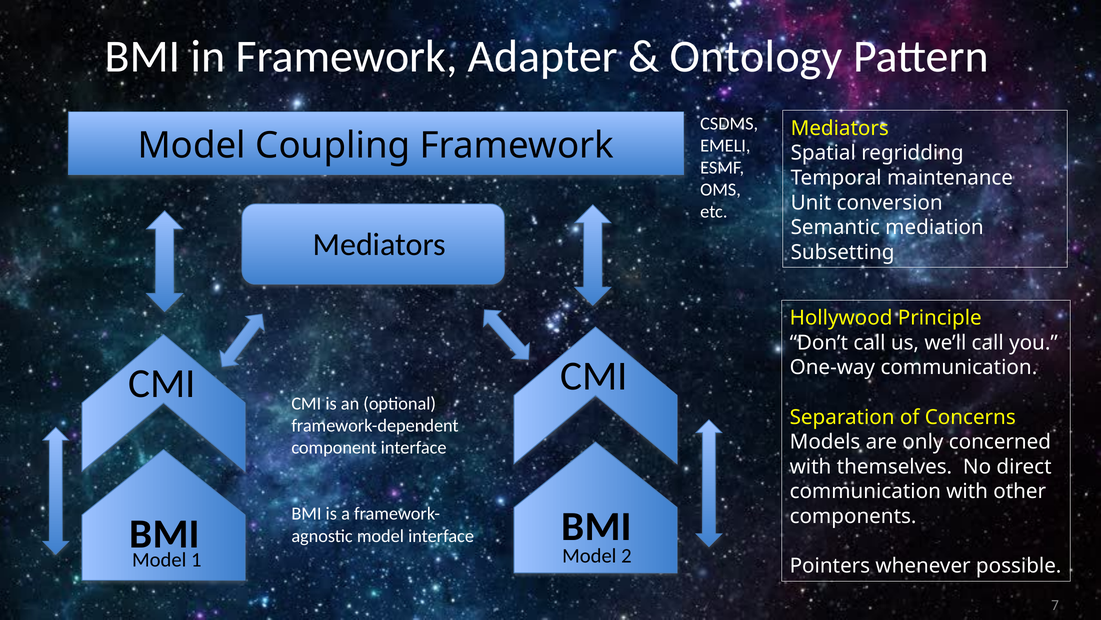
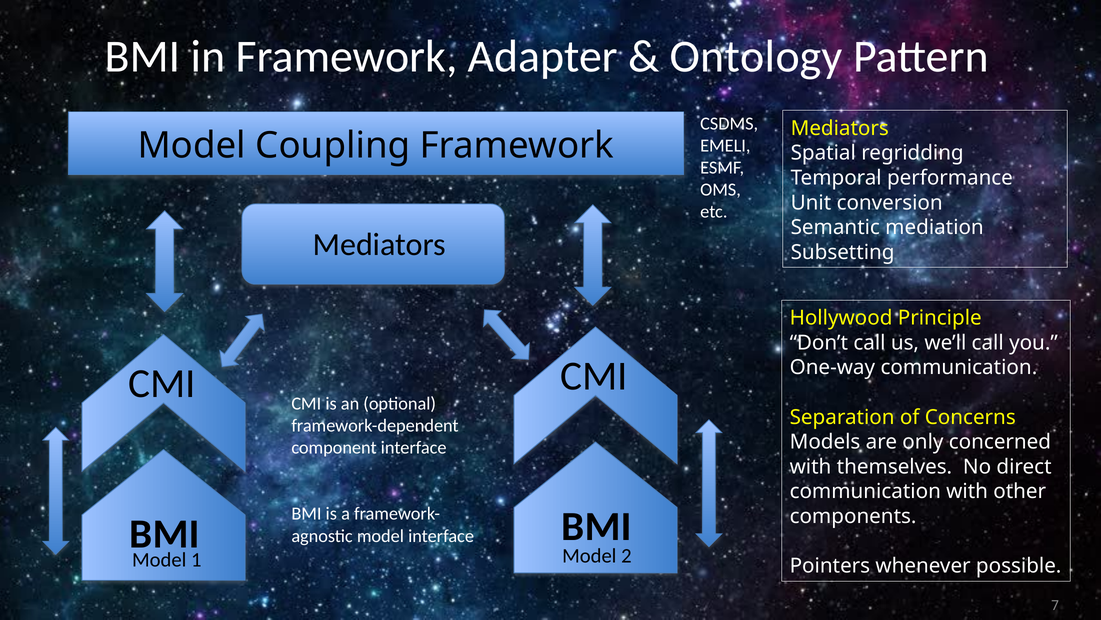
maintenance: maintenance -> performance (950, 178)
